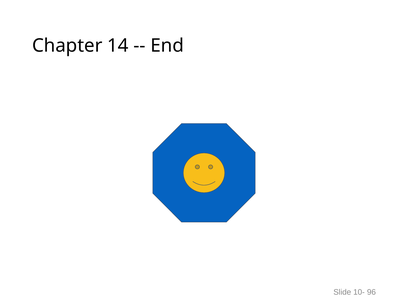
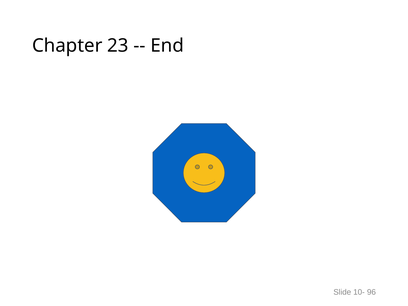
14: 14 -> 23 (118, 46)
